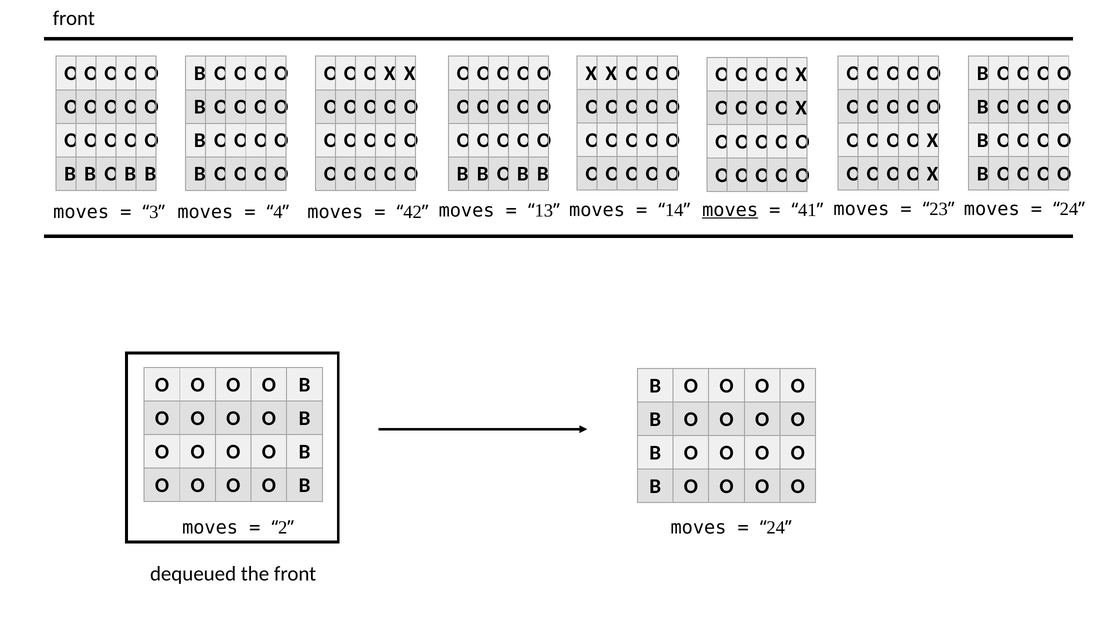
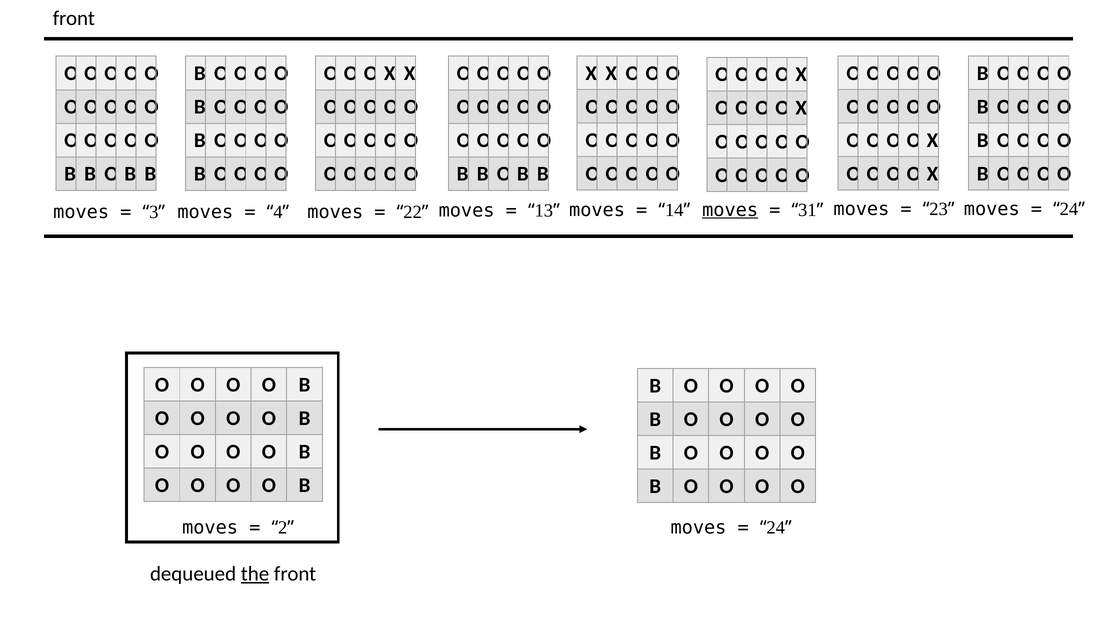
41: 41 -> 31 (807, 210)
42: 42 -> 22 (413, 212)
the underline: none -> present (255, 574)
